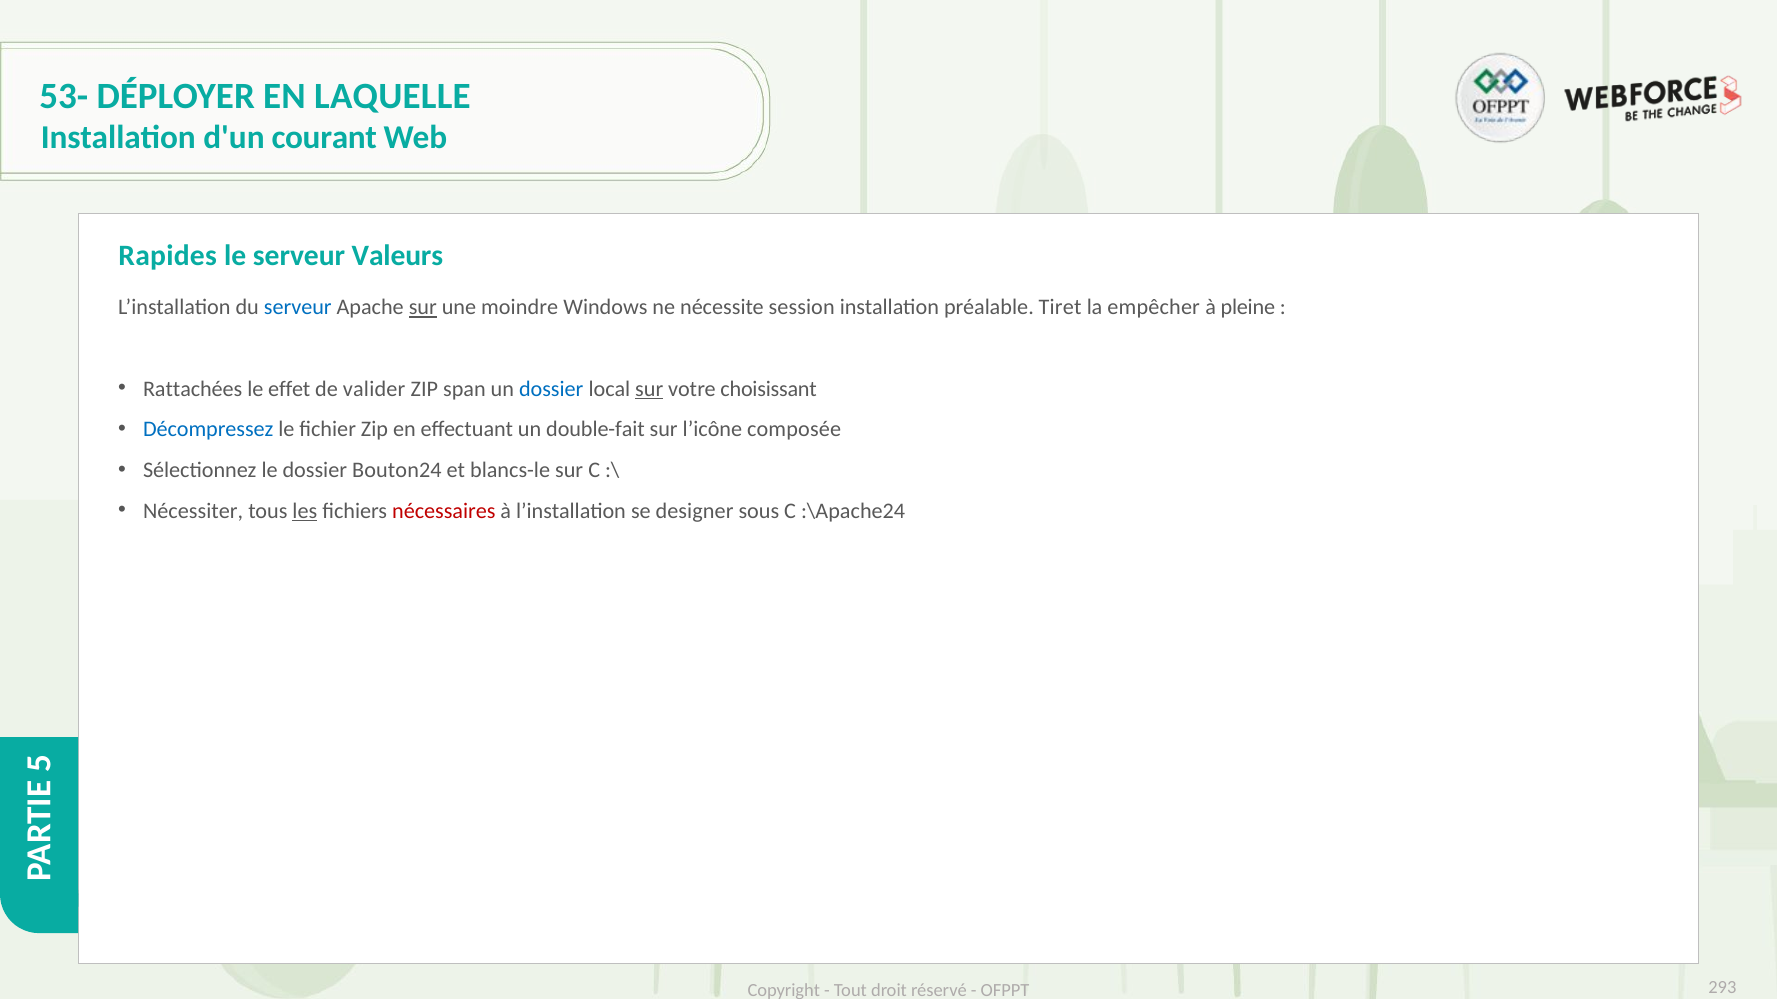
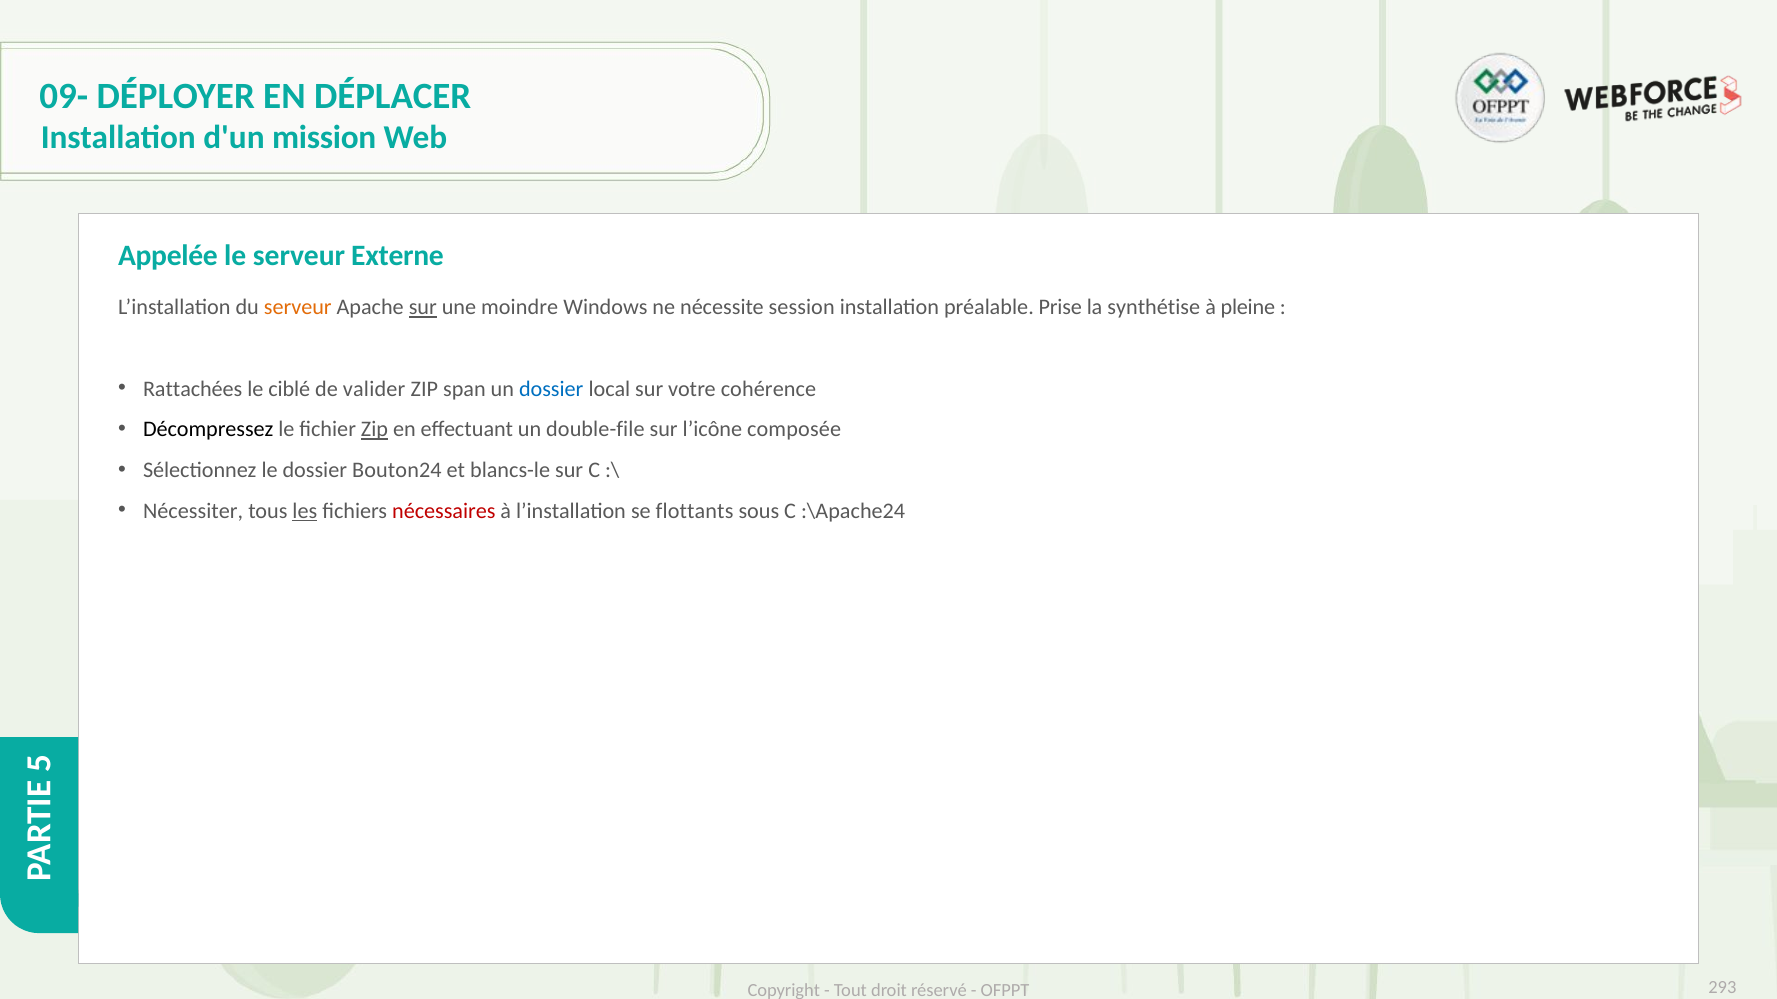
53-: 53- -> 09- (64, 96)
LAQUELLE: LAQUELLE -> DÉPLACER (393, 96)
courant: courant -> mission (324, 138)
Rapides: Rapides -> Appelée (168, 256)
Valeurs: Valeurs -> Externe (397, 256)
serveur colour: blue -> orange (298, 308)
Tiret: Tiret -> Prise (1060, 308)
empêcher: empêcher -> synthétise (1154, 308)
effet: effet -> ciblé (289, 389)
sur underline: present -> none (649, 389)
choisissant: choisissant -> cohérence (768, 389)
Décompressez colour: blue -> black (208, 430)
Zip underline: none -> present (375, 430)
double-fait: double-fait -> double-file (595, 430)
designer: designer -> flottants (695, 511)
